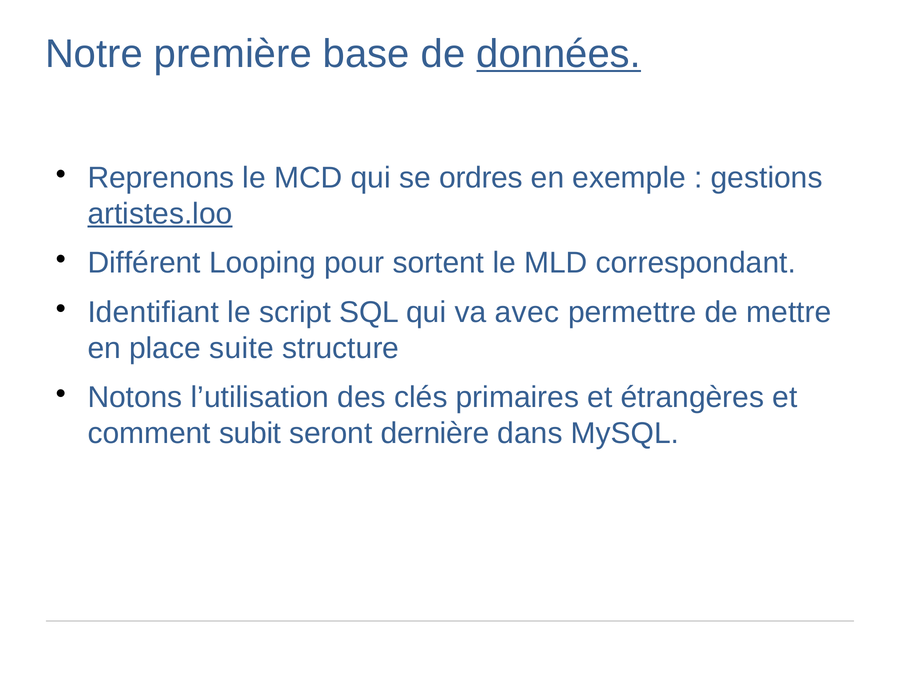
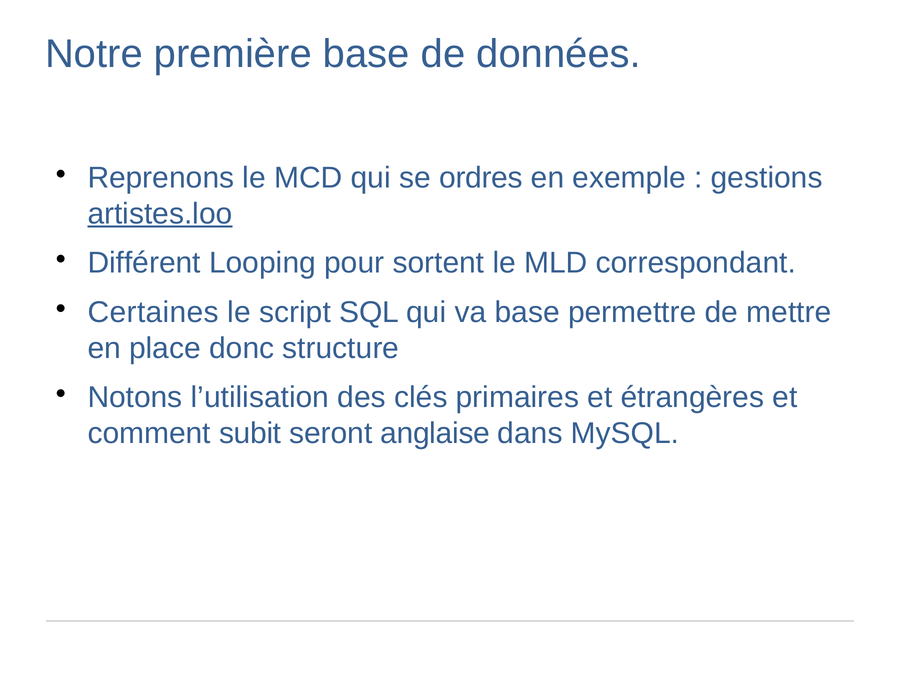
données underline: present -> none (559, 54)
Identifiant: Identifiant -> Certaines (153, 312)
va avec: avec -> base (527, 312)
suite: suite -> donc (242, 348)
dernière: dernière -> anglaise (435, 433)
